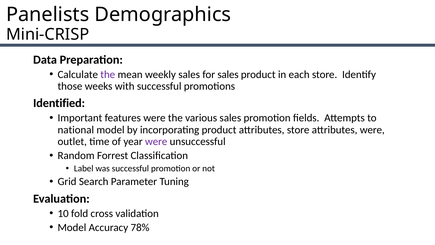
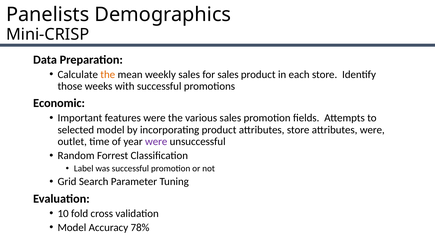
the colour: purple -> orange (108, 74)
Identified: Identified -> Economic (59, 103)
national: national -> selected (76, 130)
